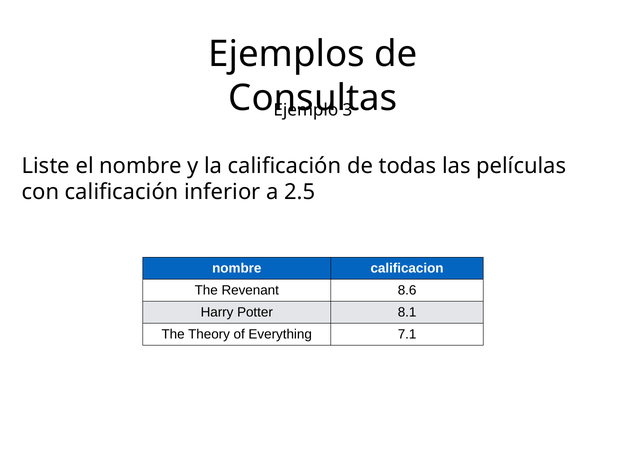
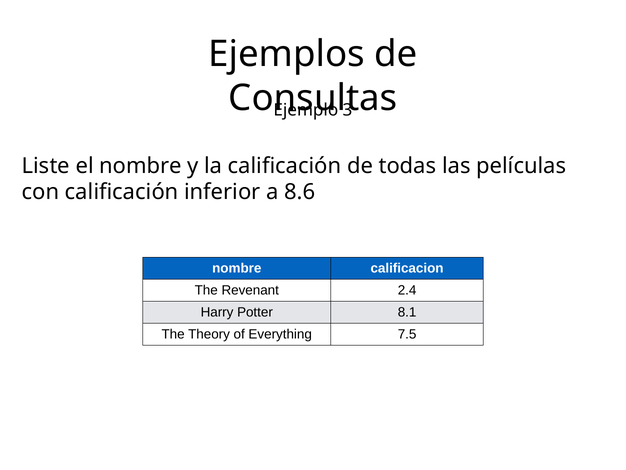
2.5: 2.5 -> 8.6 (300, 192)
8.6: 8.6 -> 2.4 (407, 290)
7.1: 7.1 -> 7.5 (407, 334)
